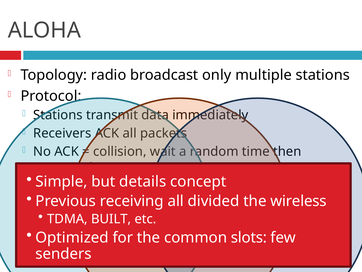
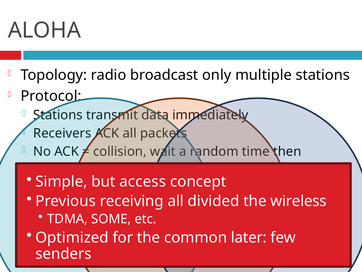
details: details -> access (143, 181)
BUILT: BUILT -> SOME (111, 219)
slots: slots -> later (249, 237)
